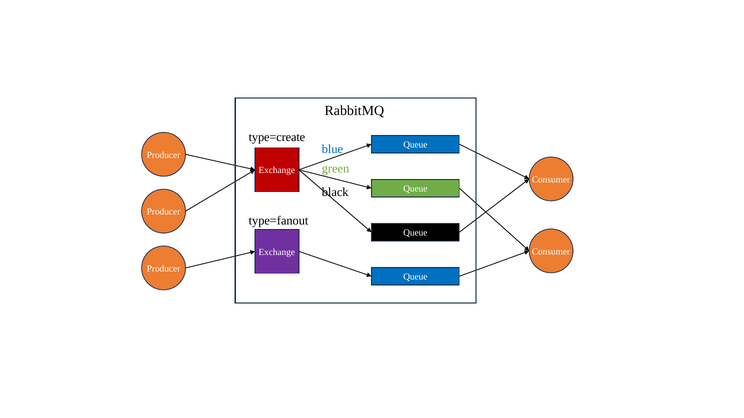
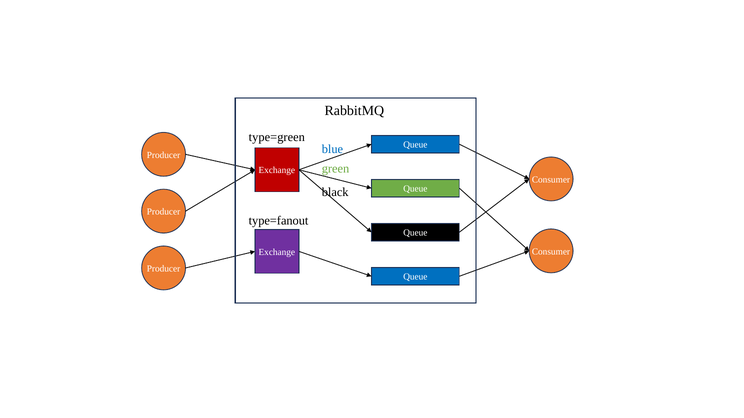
type=create: type=create -> type=green (277, 137)
